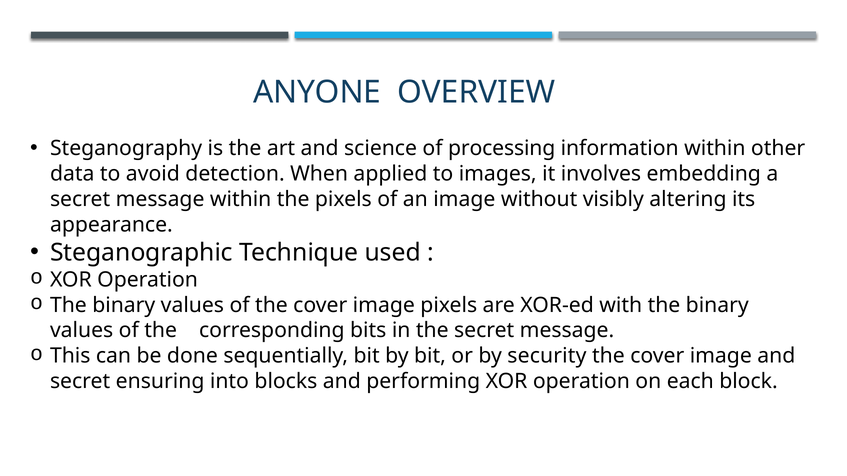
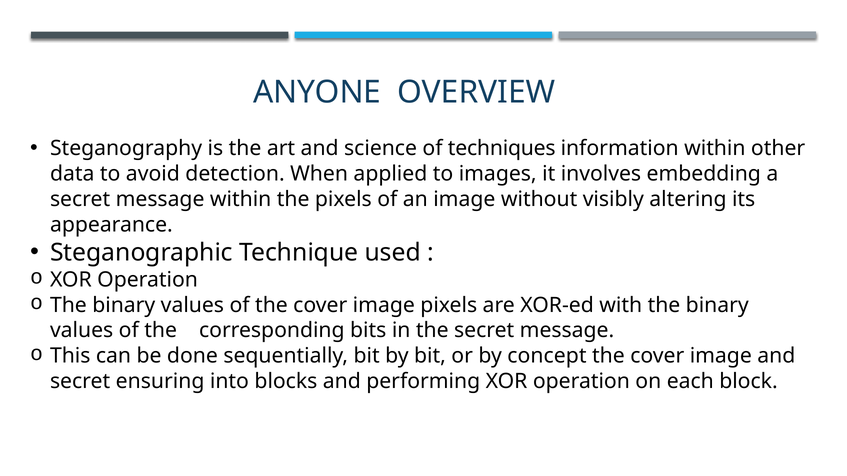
processing: processing -> techniques (502, 149)
security: security -> concept (547, 356)
